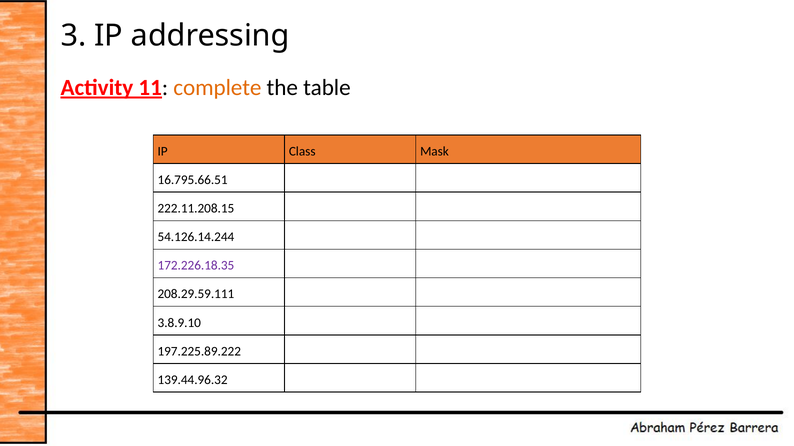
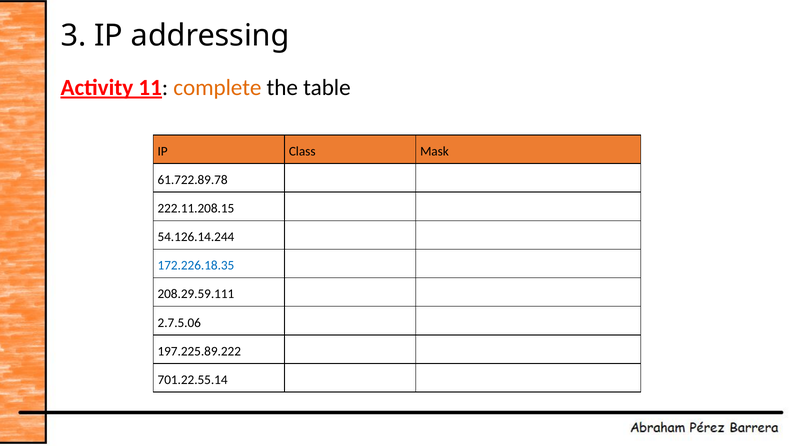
16.795.66.51: 16.795.66.51 -> 61.722.89.78 (193, 180)
172.226.18.35 colour: purple -> blue (196, 266)
3.8.9.10: 3.8.9.10 -> 2.7.5.06 (179, 323)
139.44.96.32: 139.44.96.32 -> 701.22.55.14 (193, 380)
